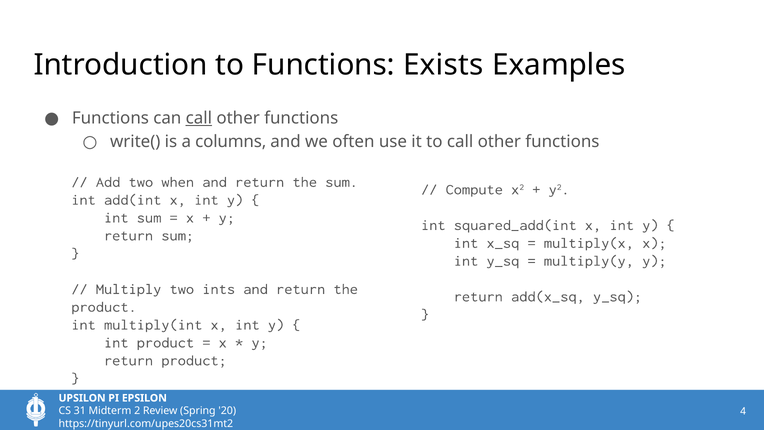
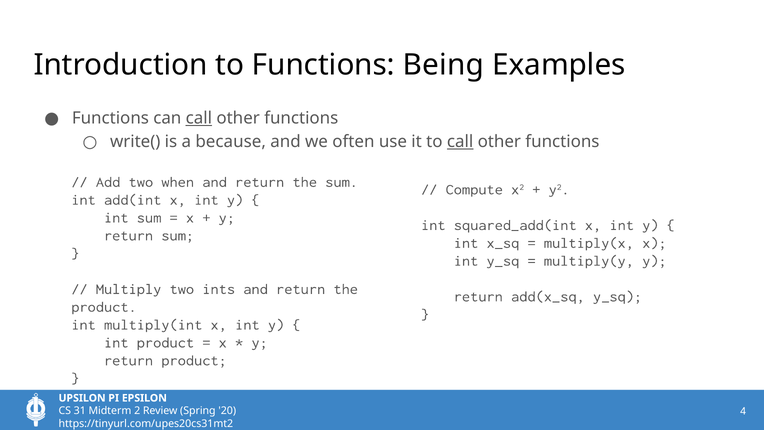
Exists: Exists -> Being (443, 65)
columns: columns -> because (231, 142)
call underline: none -> present (460, 142)
